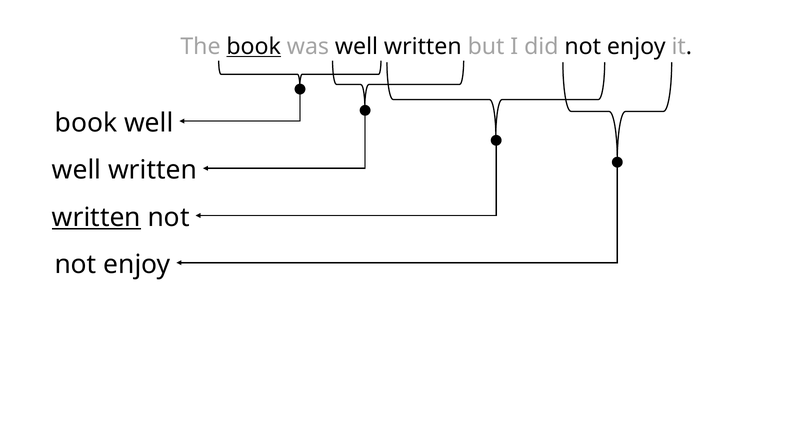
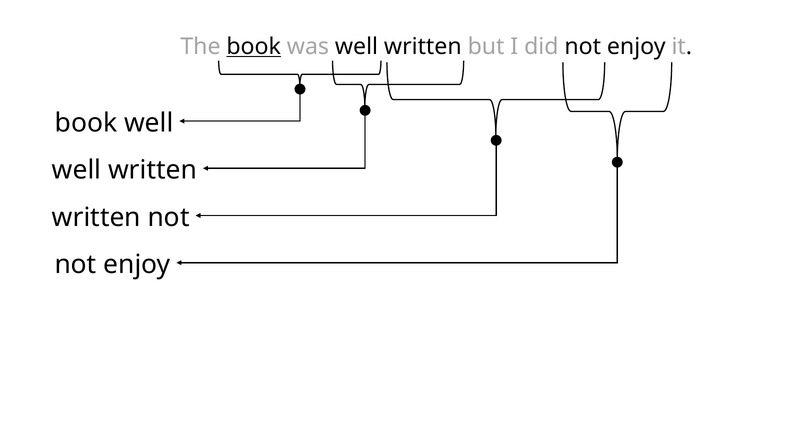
written underline: present -> none (96, 217)
